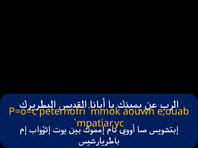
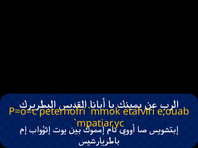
aouwn: aouwn -> etafviri (139, 112)
